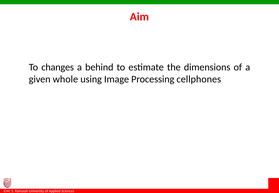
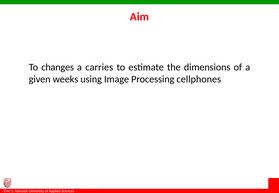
behind: behind -> carries (99, 67)
whole: whole -> weeks (65, 79)
